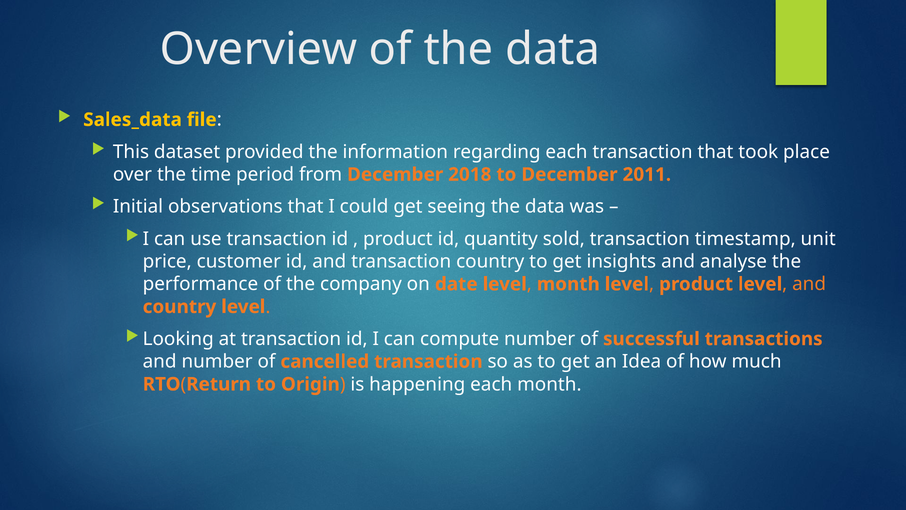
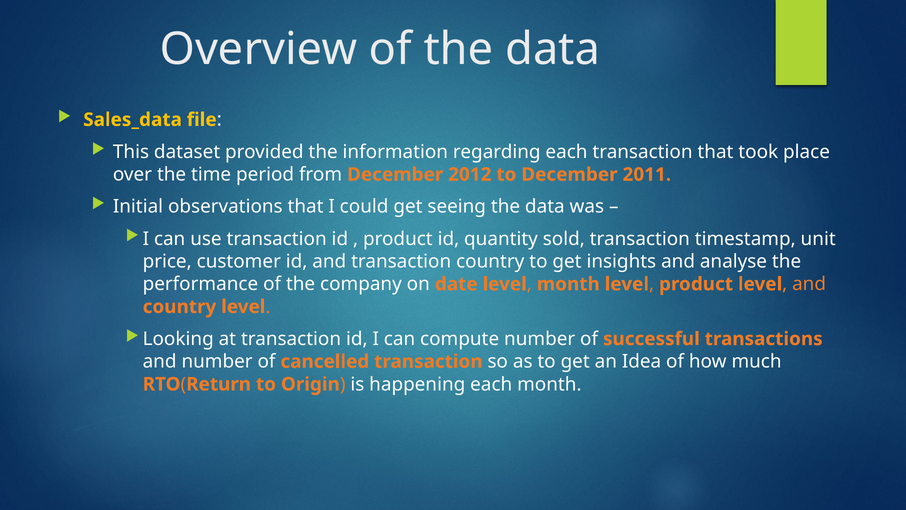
2018: 2018 -> 2012 (470, 174)
